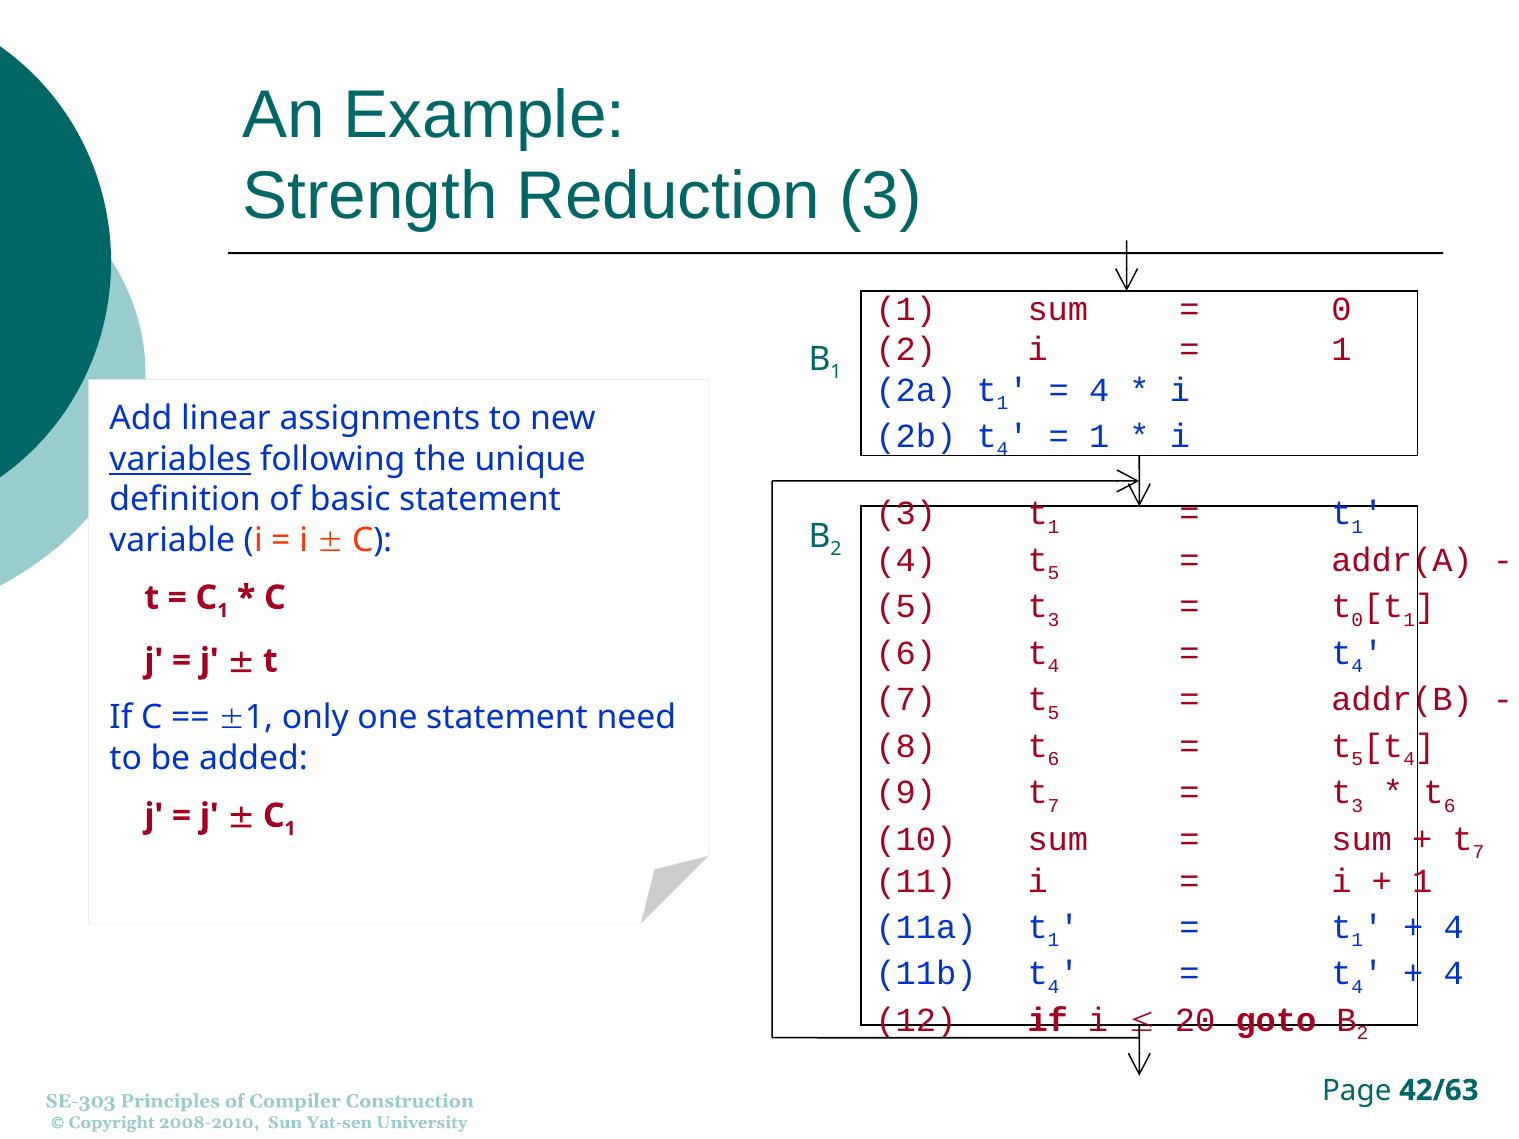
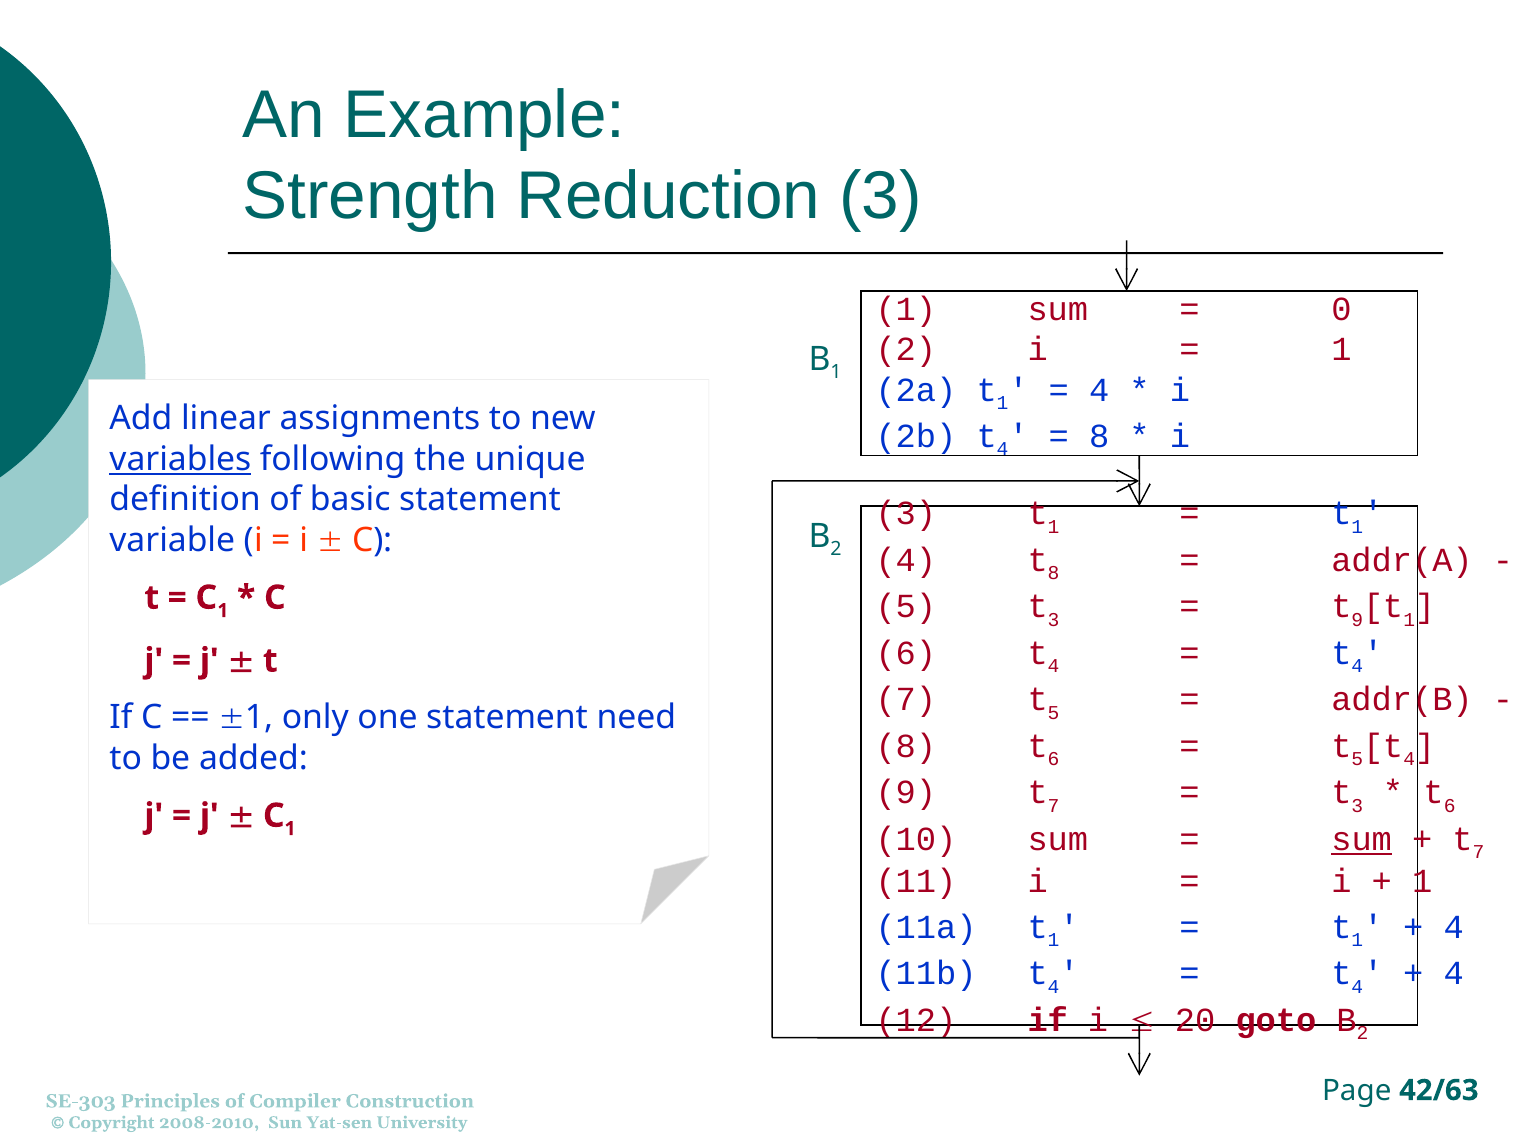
1: 1 -> 8 (1099, 436)
4 t 5: 5 -> 8 (1053, 573)
t 0: 0 -> 9 (1357, 620)
sum underline: none -> present (1362, 839)
